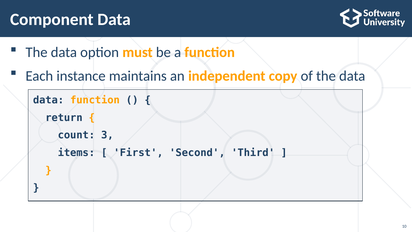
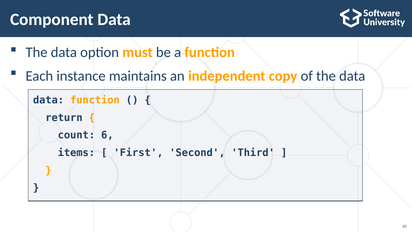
3: 3 -> 6 (107, 135)
